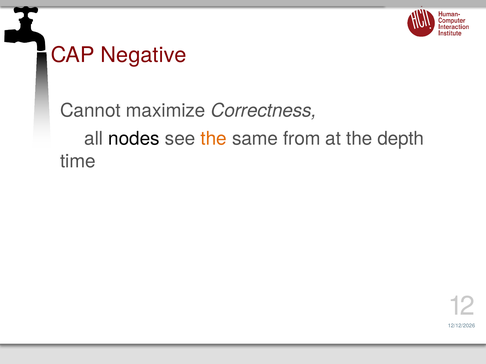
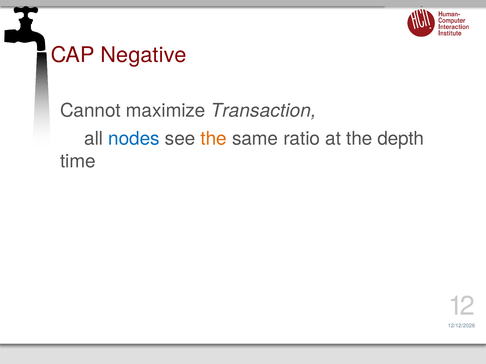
Correctness: Correctness -> Transaction (264, 111)
nodes colour: black -> blue (134, 139)
from: from -> ratio (302, 139)
